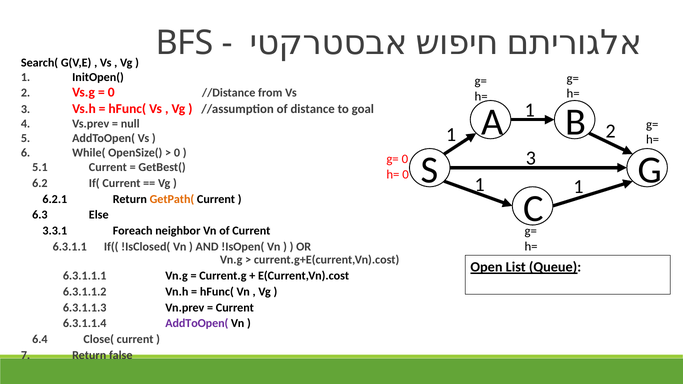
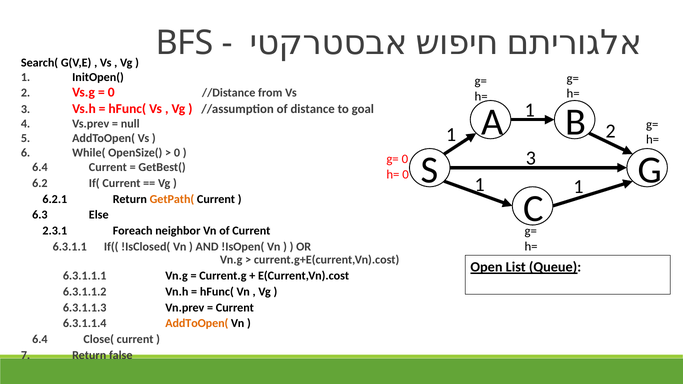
5.1: 5.1 -> 6.4 (40, 167)
3.3.1: 3.3.1 -> 2.3.1 (55, 231)
AddToOpen( colour: purple -> orange (197, 324)
